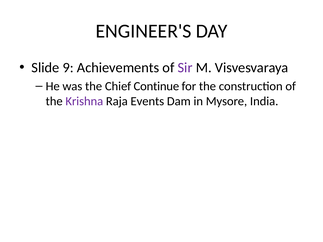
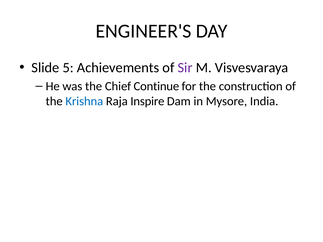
9: 9 -> 5 (68, 68)
Krishna colour: purple -> blue (84, 101)
Events: Events -> Inspire (147, 101)
